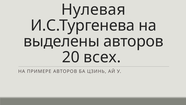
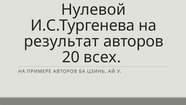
Нулевая: Нулевая -> Нулевой (93, 10)
выделены: выделены -> результат (61, 41)
